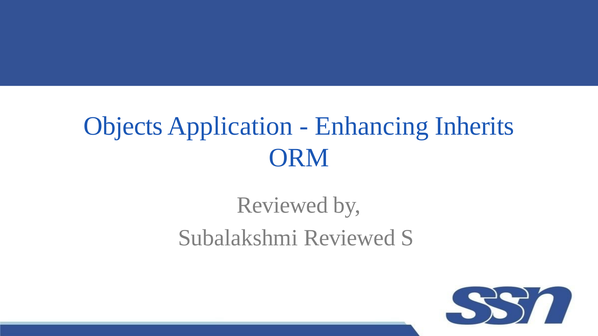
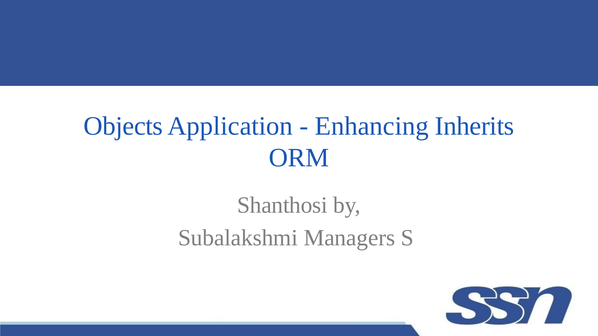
Reviewed: Reviewed -> Shanthosi (282, 205)
Subalakshmi Reviewed: Reviewed -> Managers (349, 238)
